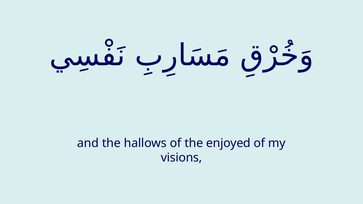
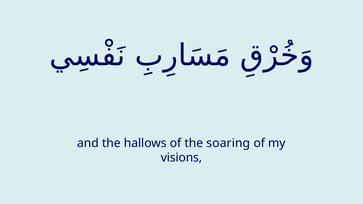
enjoyed: enjoyed -> soaring (228, 143)
